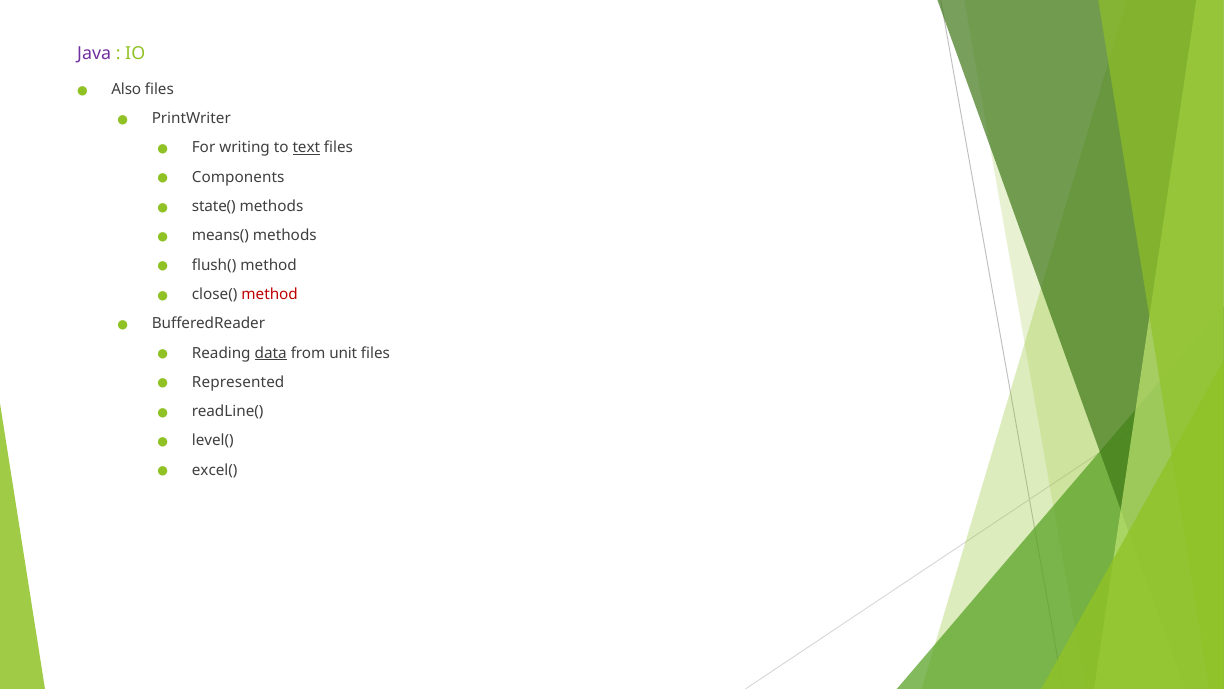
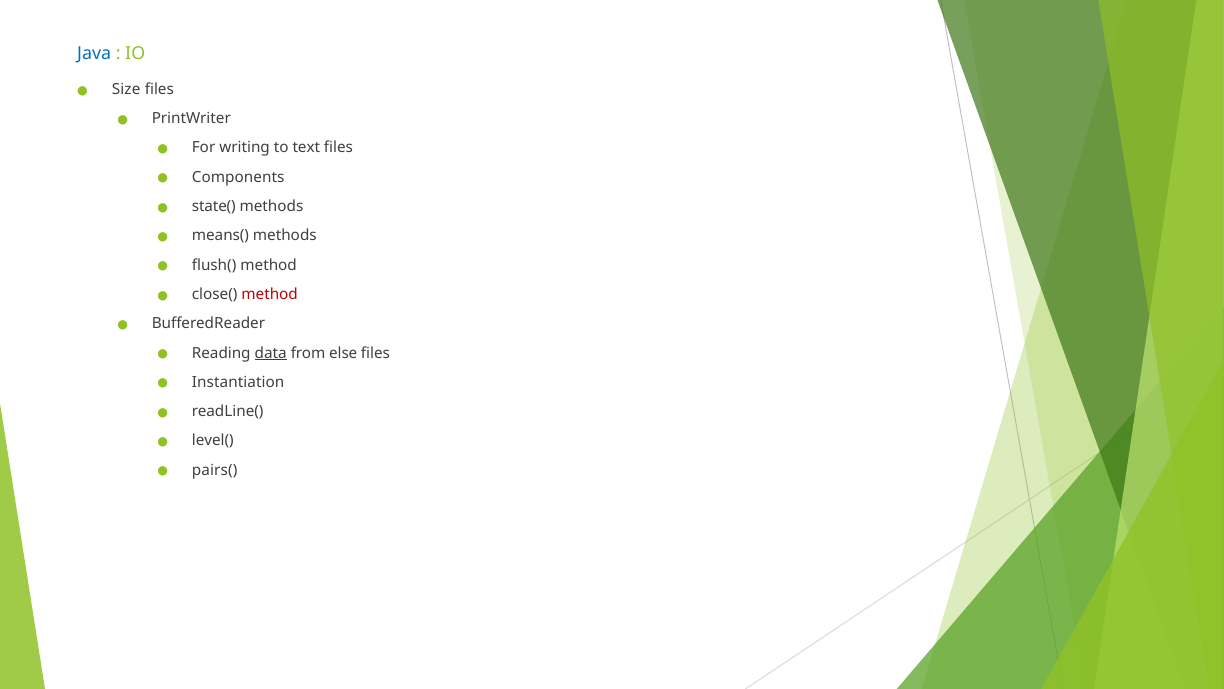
Java colour: purple -> blue (94, 54)
Also: Also -> Size (126, 89)
text underline: present -> none (306, 148)
unit: unit -> else (343, 353)
Represented: Represented -> Instantiation (238, 382)
excel(: excel( -> pairs( (215, 470)
